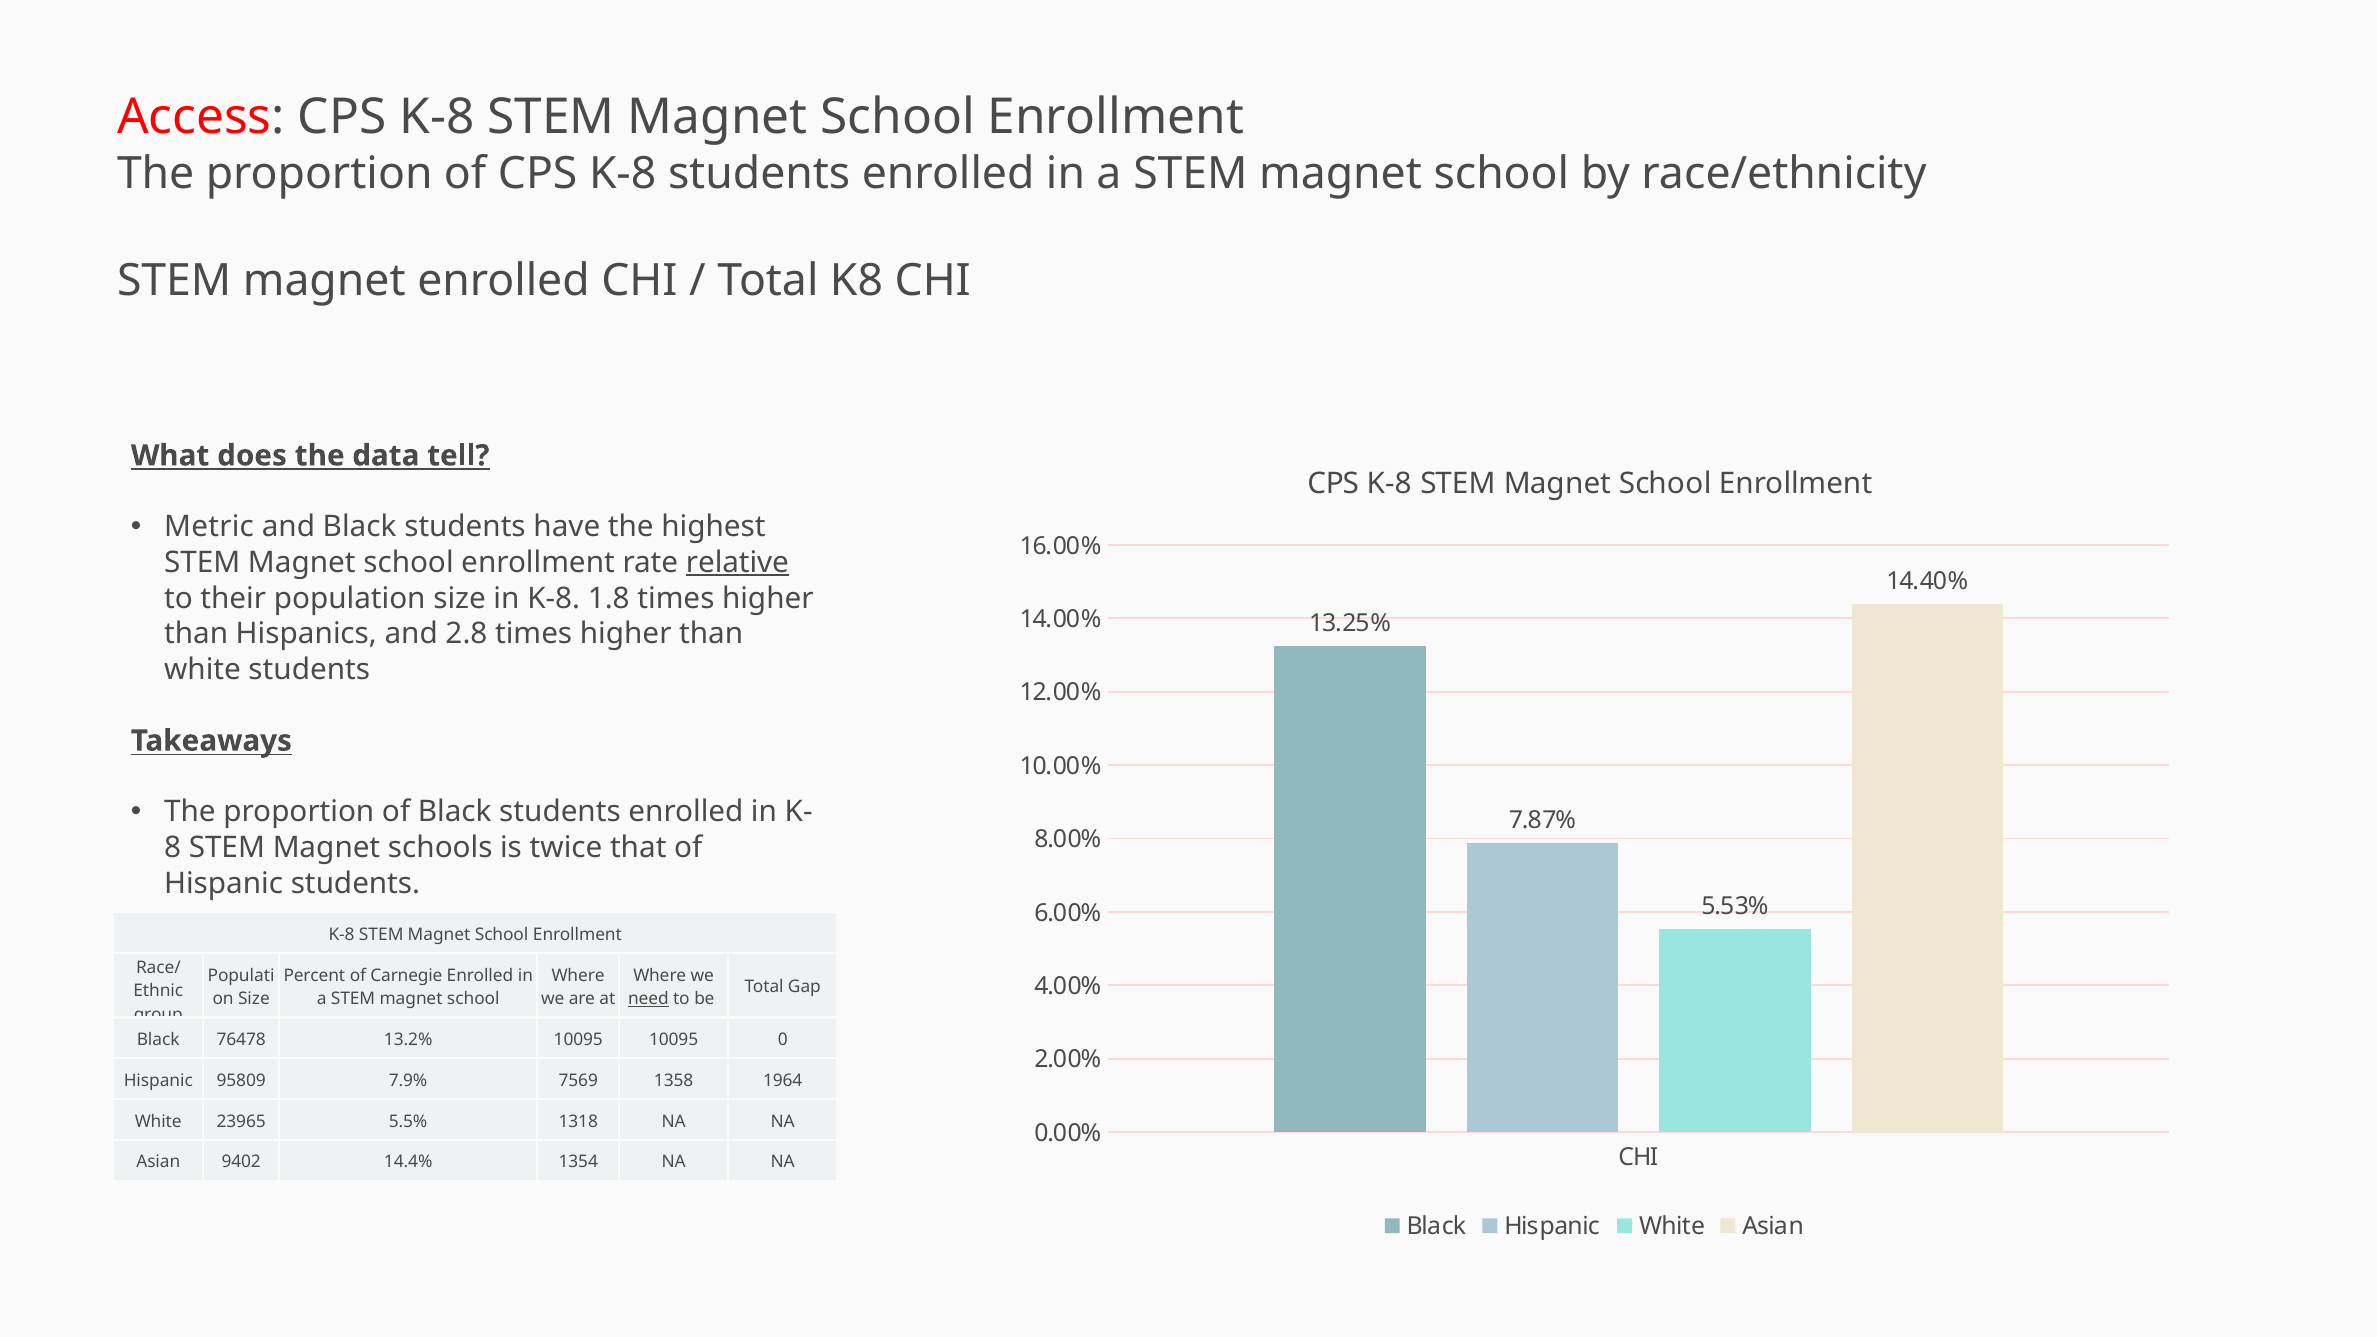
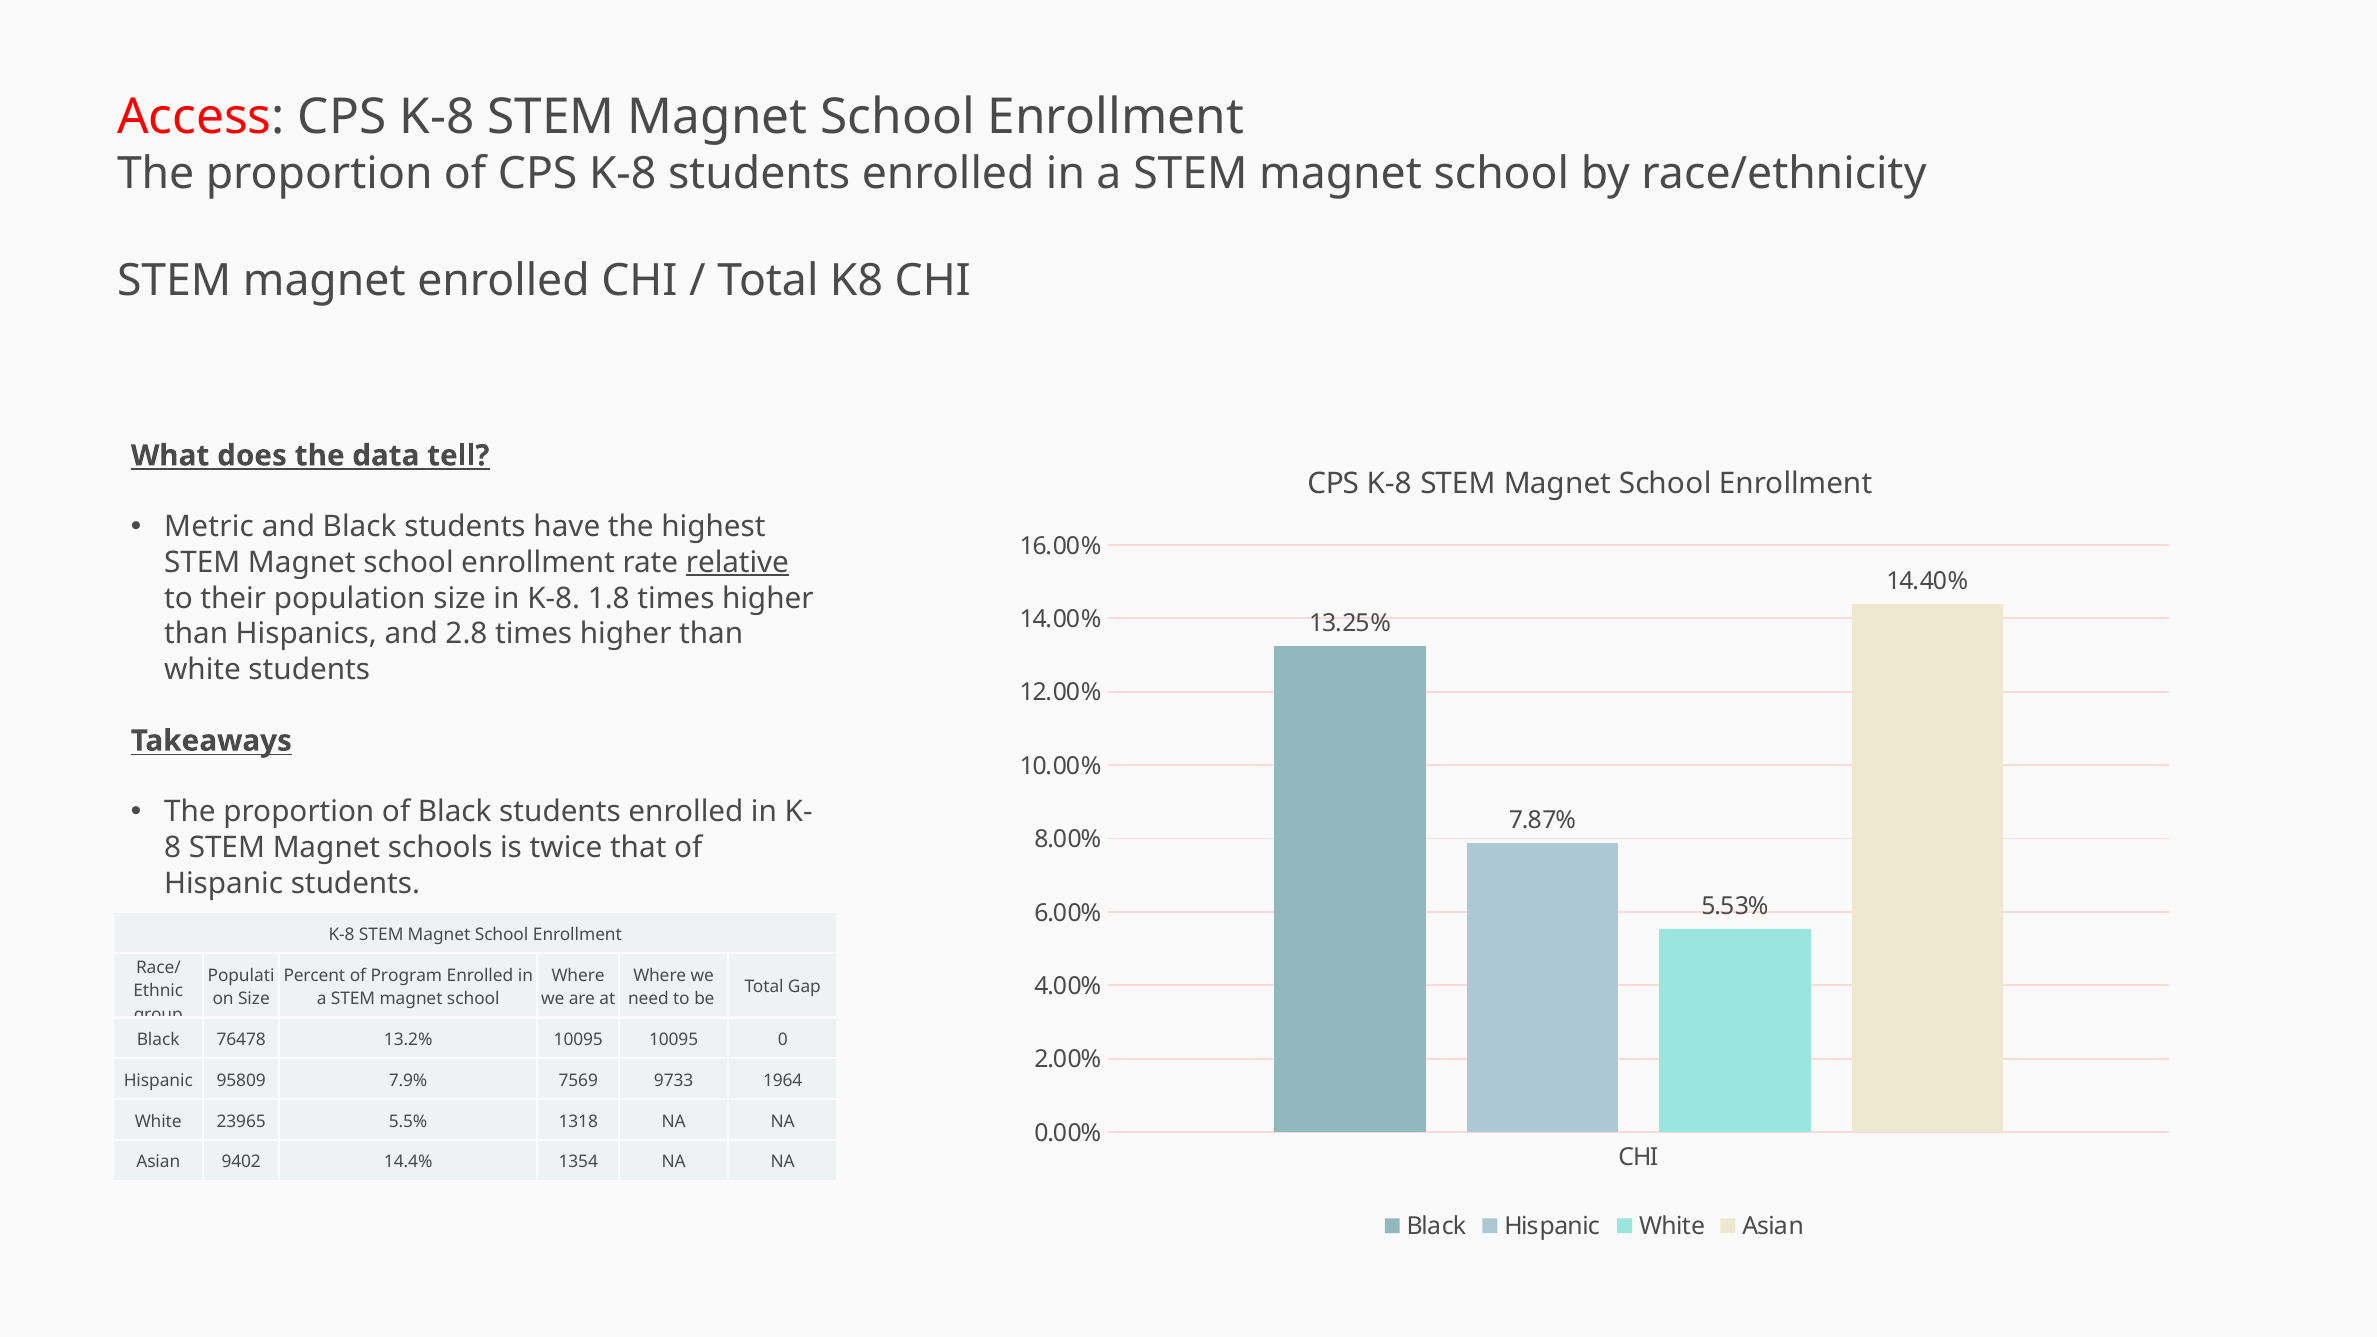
Carnegie: Carnegie -> Program (406, 975)
need underline: present -> none (648, 999)
1358: 1358 -> 9733 (674, 1081)
